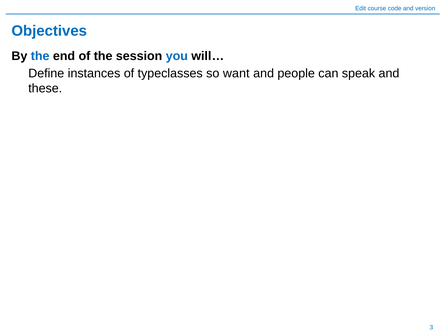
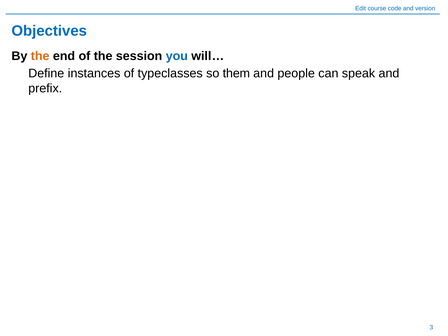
the colour: blue -> orange (40, 56)
want: want -> them (236, 74)
these: these -> prefix (45, 88)
